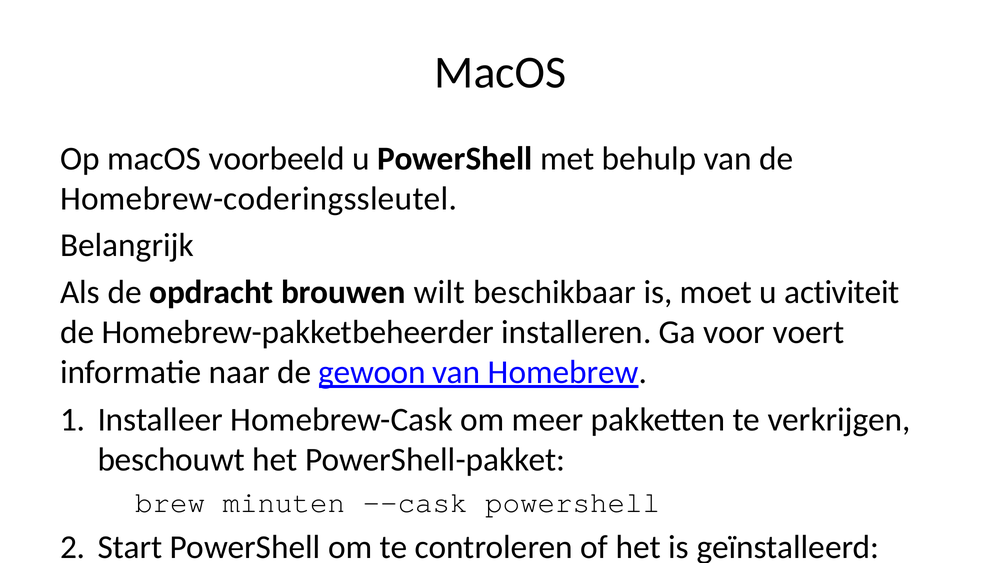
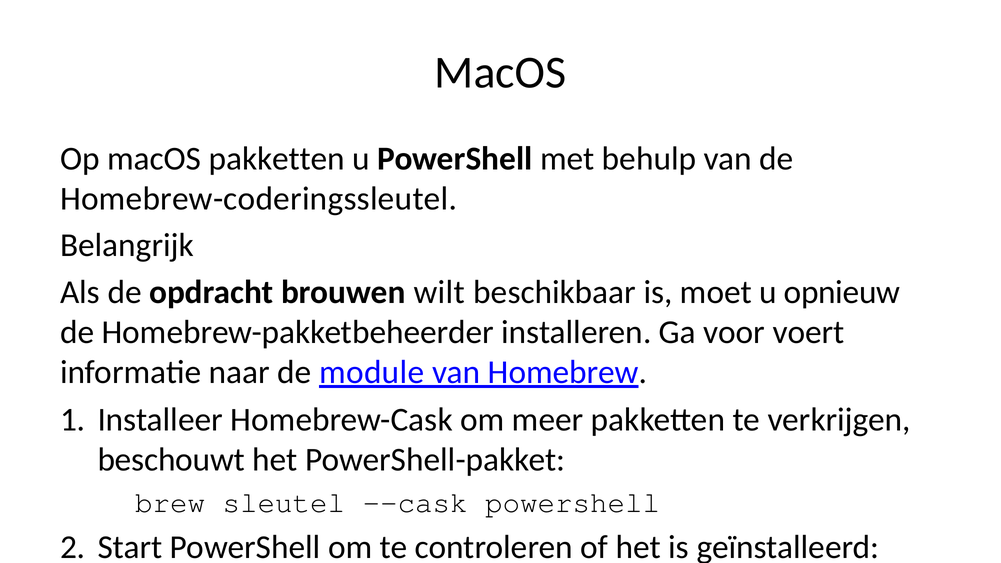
macOS voorbeeld: voorbeeld -> pakketten (277, 159)
activiteit: activiteit -> opnieuw (842, 292)
gewoon: gewoon -> module (372, 372)
minuten: minuten -> sleutel (284, 503)
